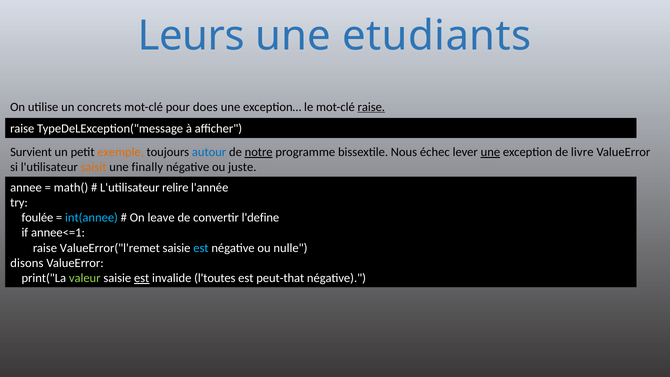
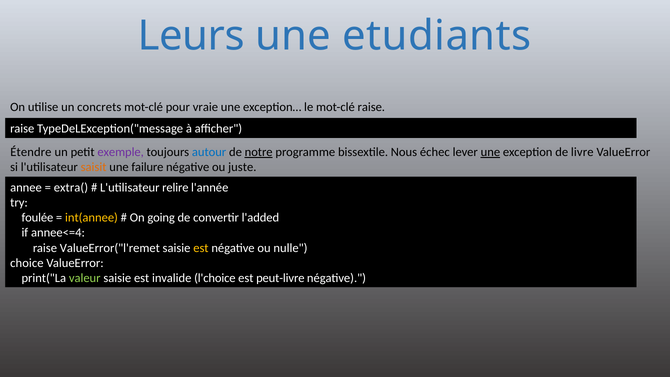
does: does -> vraie (205, 107)
raise underline: present -> none (371, 107)
Survient: Survient -> Étendre (31, 152)
exemple colour: orange -> purple (121, 152)
finally: finally -> failure (147, 167)
math(: math( -> extra( (71, 188)
int(annee colour: light blue -> yellow (92, 218)
leave: leave -> going (161, 218)
l'define: l'define -> l'added (260, 218)
annee<=1: annee<=1 -> annee<=4 (58, 233)
est colour: light blue -> yellow (201, 248)
disons: disons -> choice (27, 263)
est underline: present -> none (142, 278)
l'toutes: l'toutes -> l'choice (215, 278)
peut-that: peut-that -> peut-livre (280, 278)
